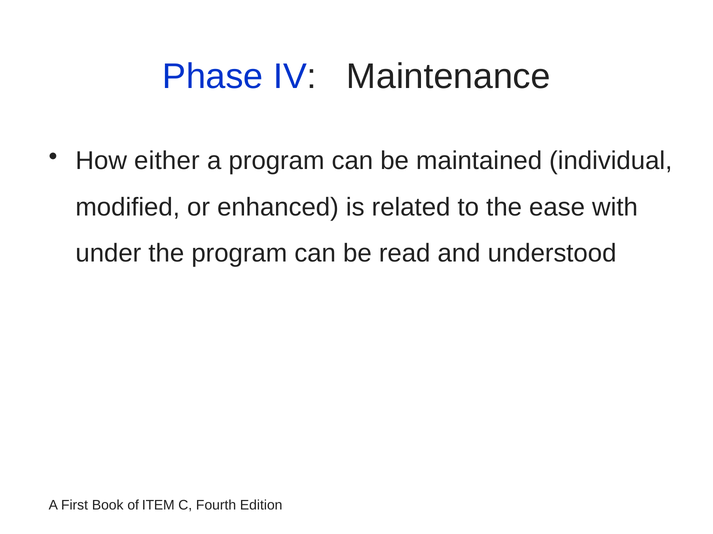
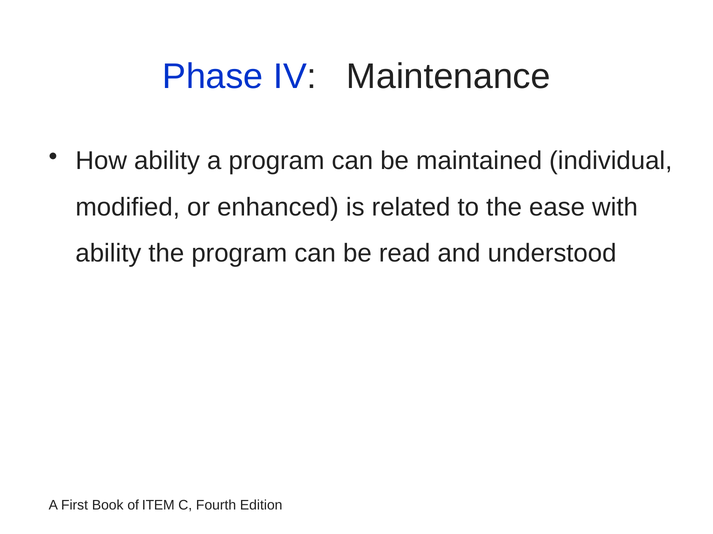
How either: either -> ability (167, 161)
under: under -> ability (108, 254)
